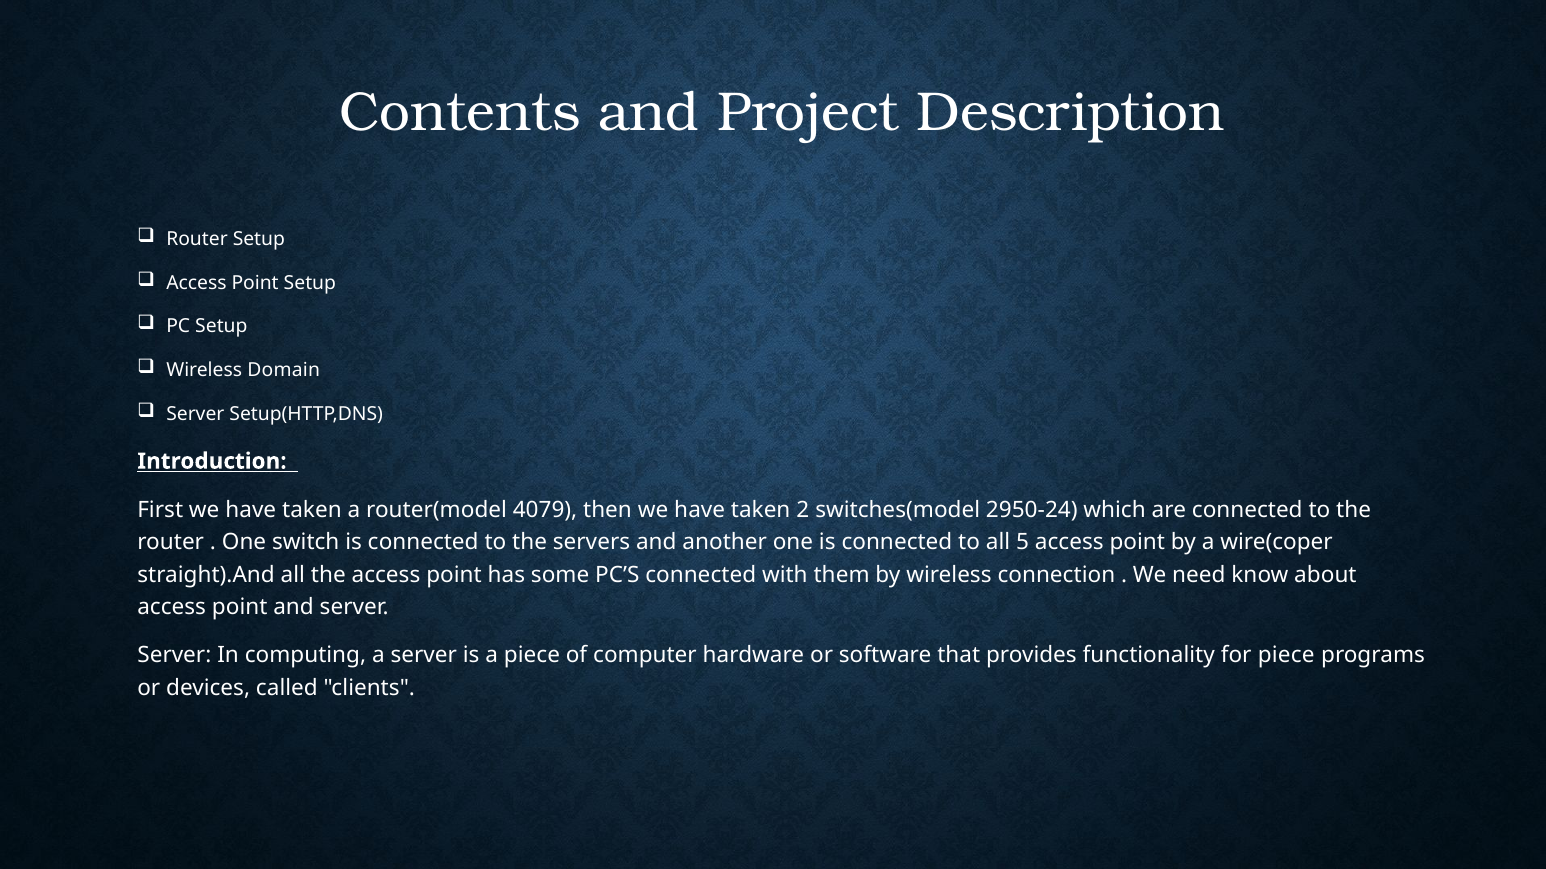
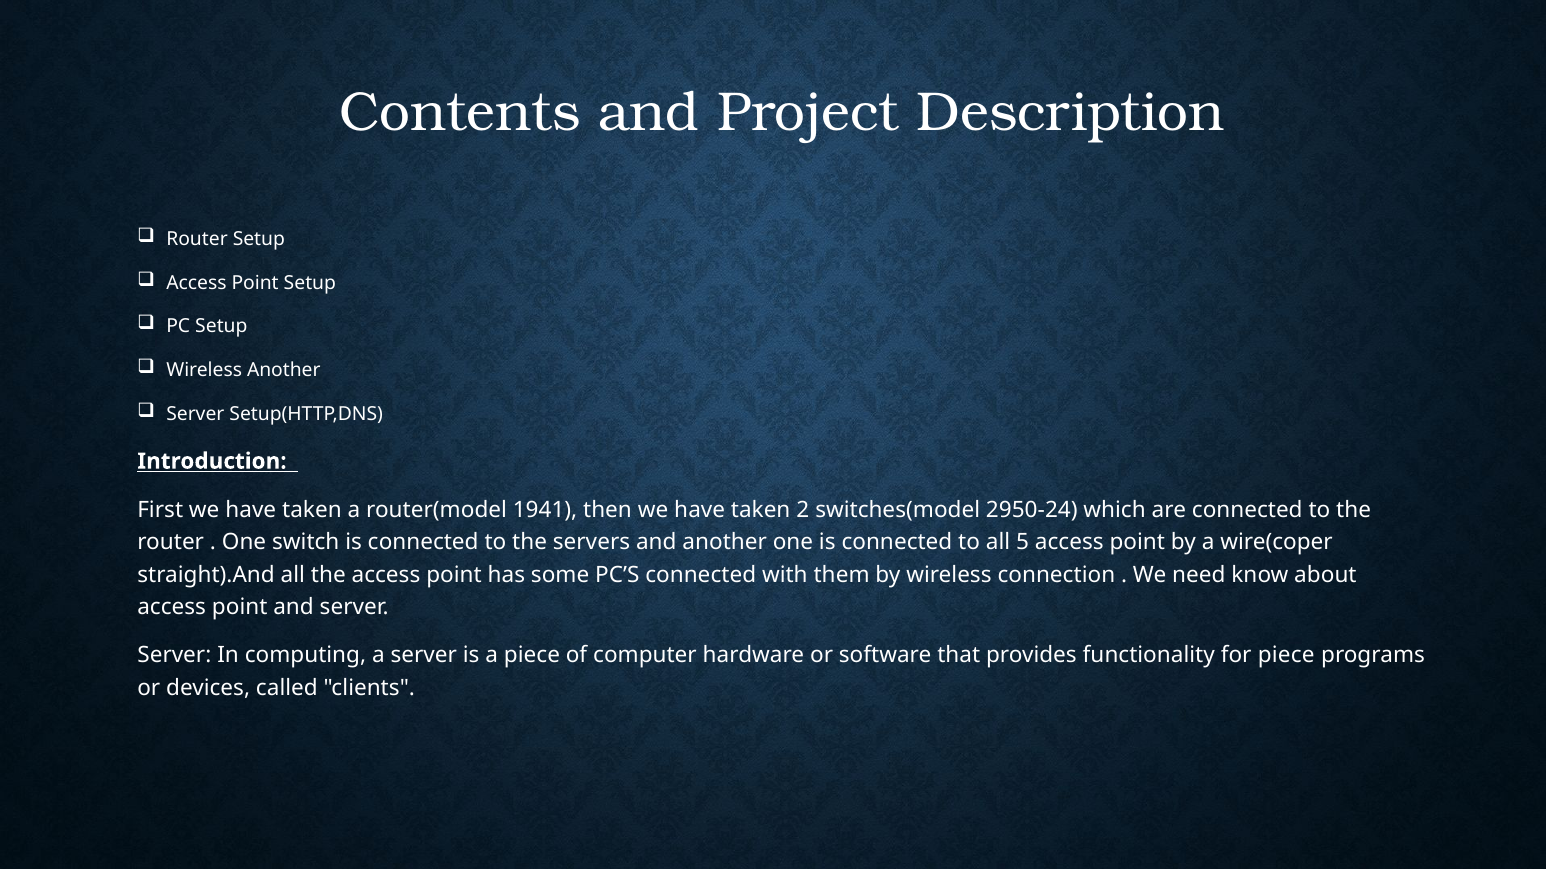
Wireless Domain: Domain -> Another (284, 371)
4079: 4079 -> 1941 (545, 510)
